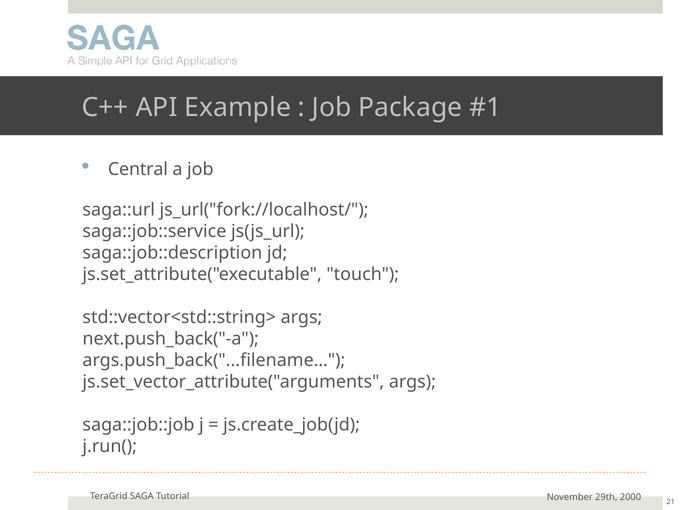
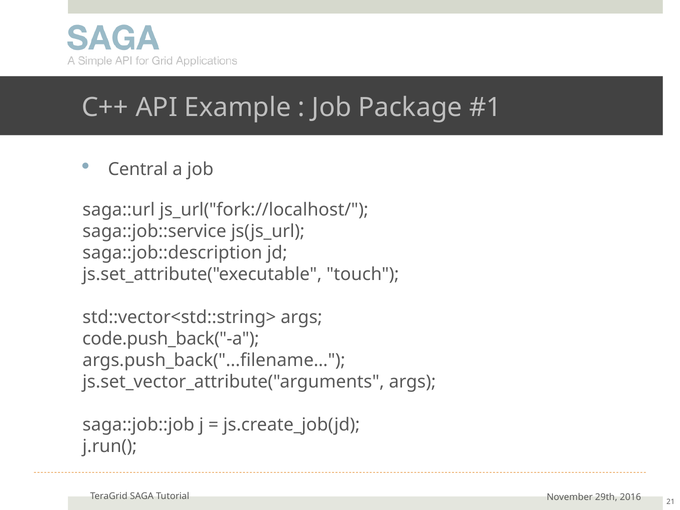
next.push_back("-a: next.push_back("-a -> code.push_back("-a (171, 339)
2000: 2000 -> 2016 (630, 497)
